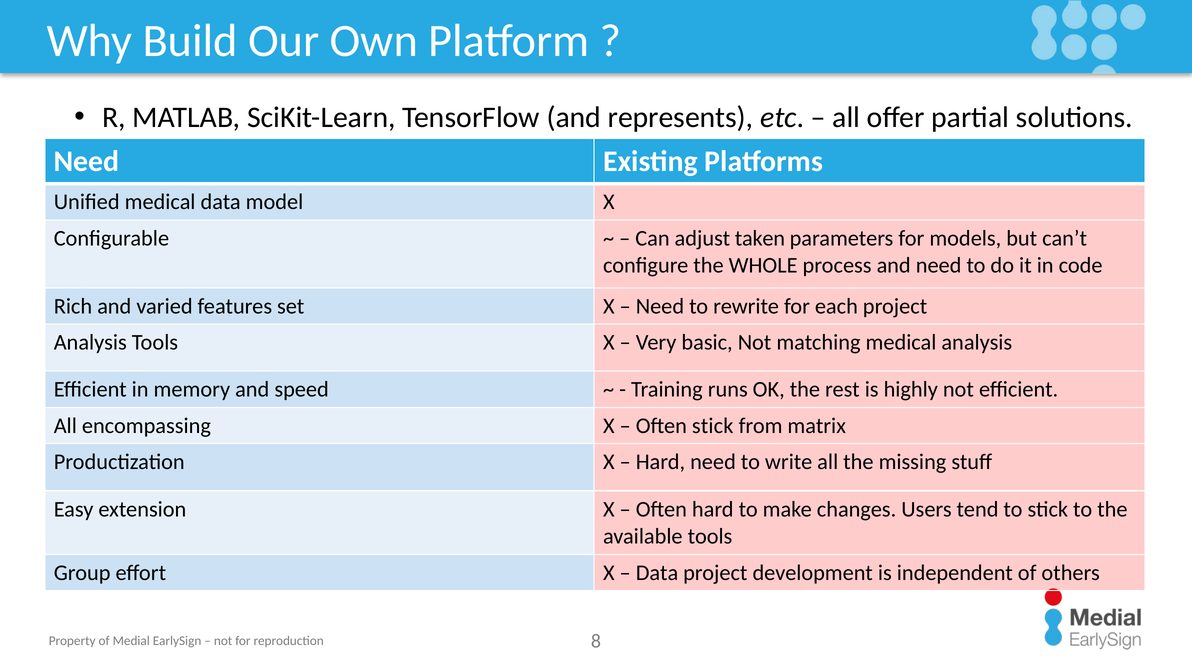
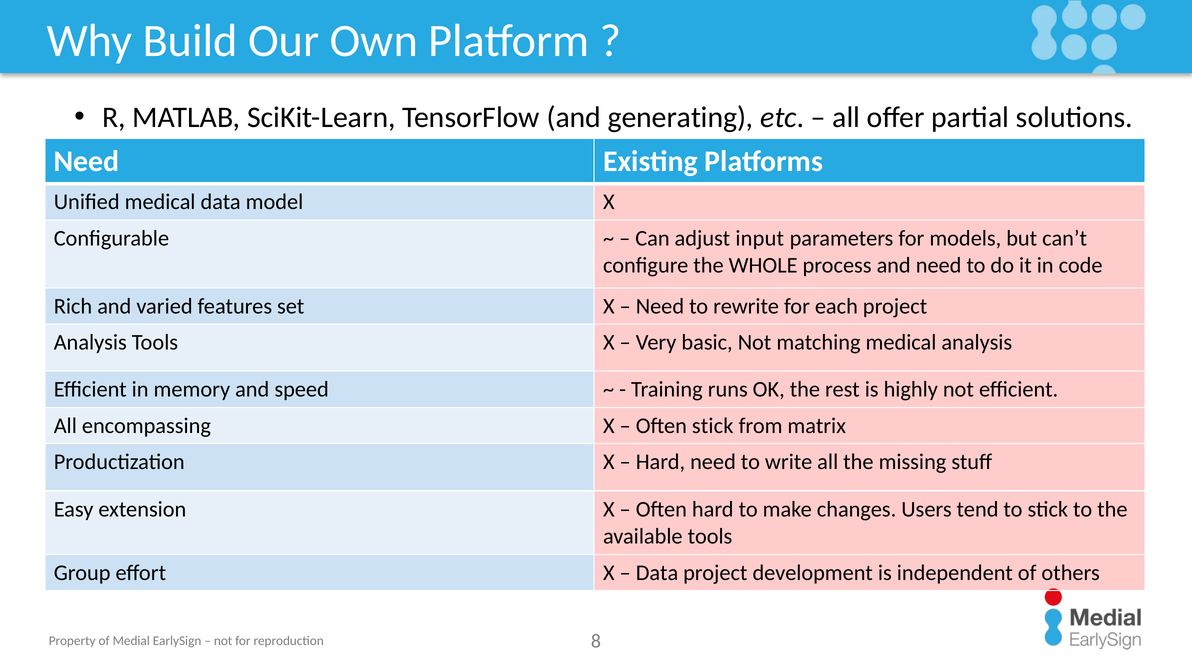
represents: represents -> generating (681, 117)
taken: taken -> input (760, 238)
